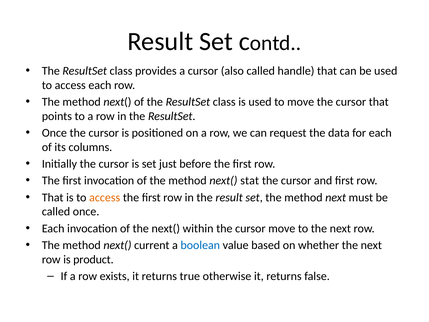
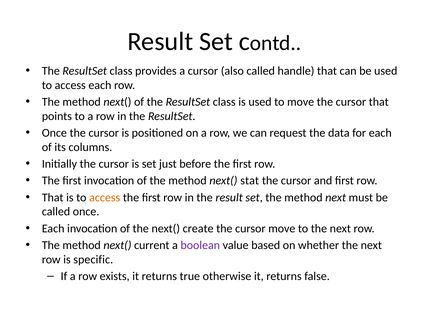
within: within -> create (198, 228)
boolean colour: blue -> purple (200, 245)
product: product -> specific (93, 259)
